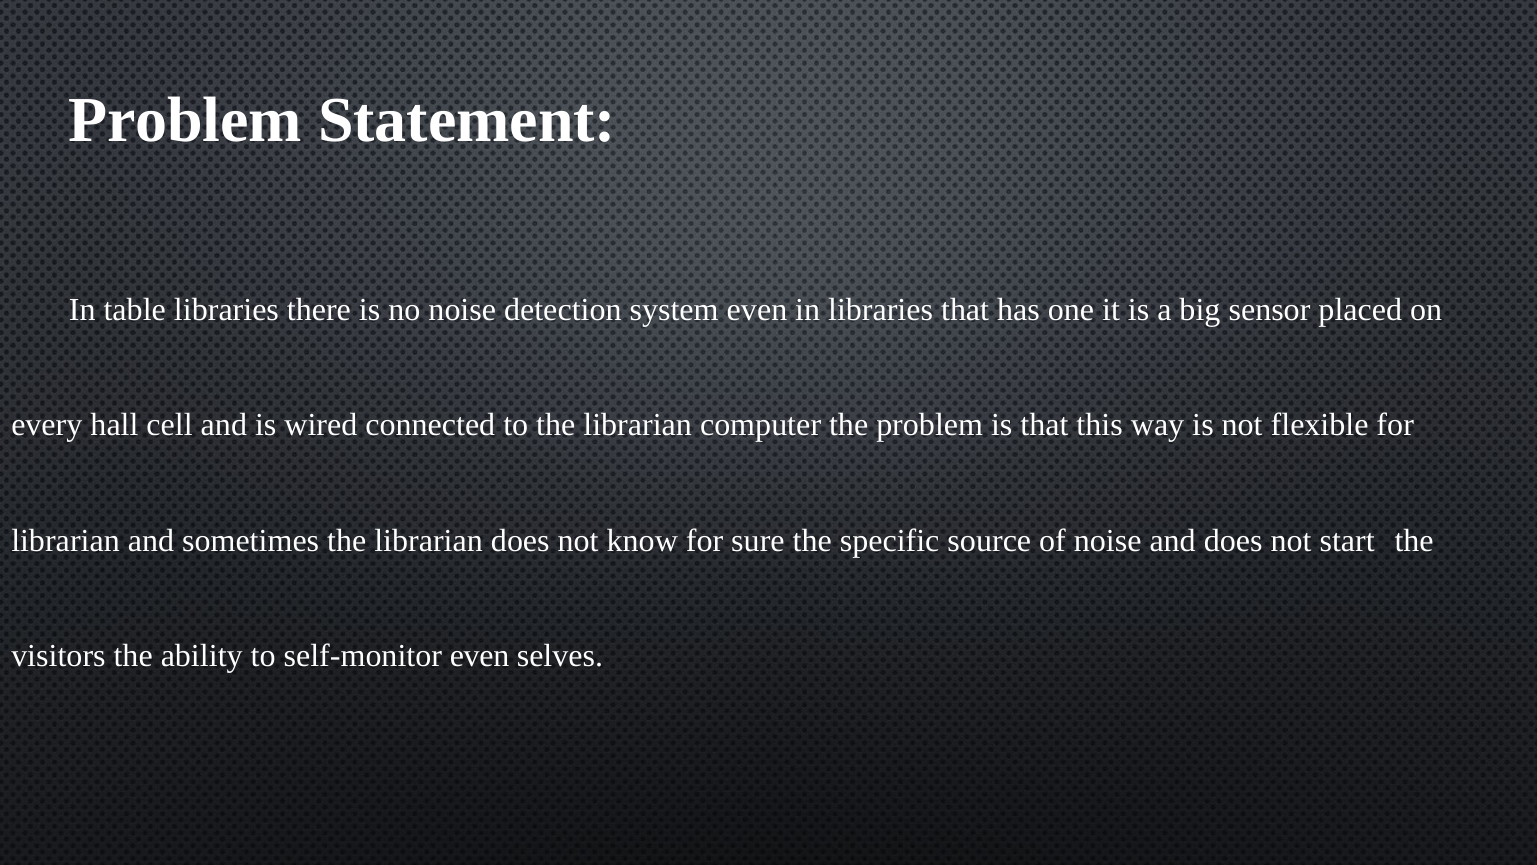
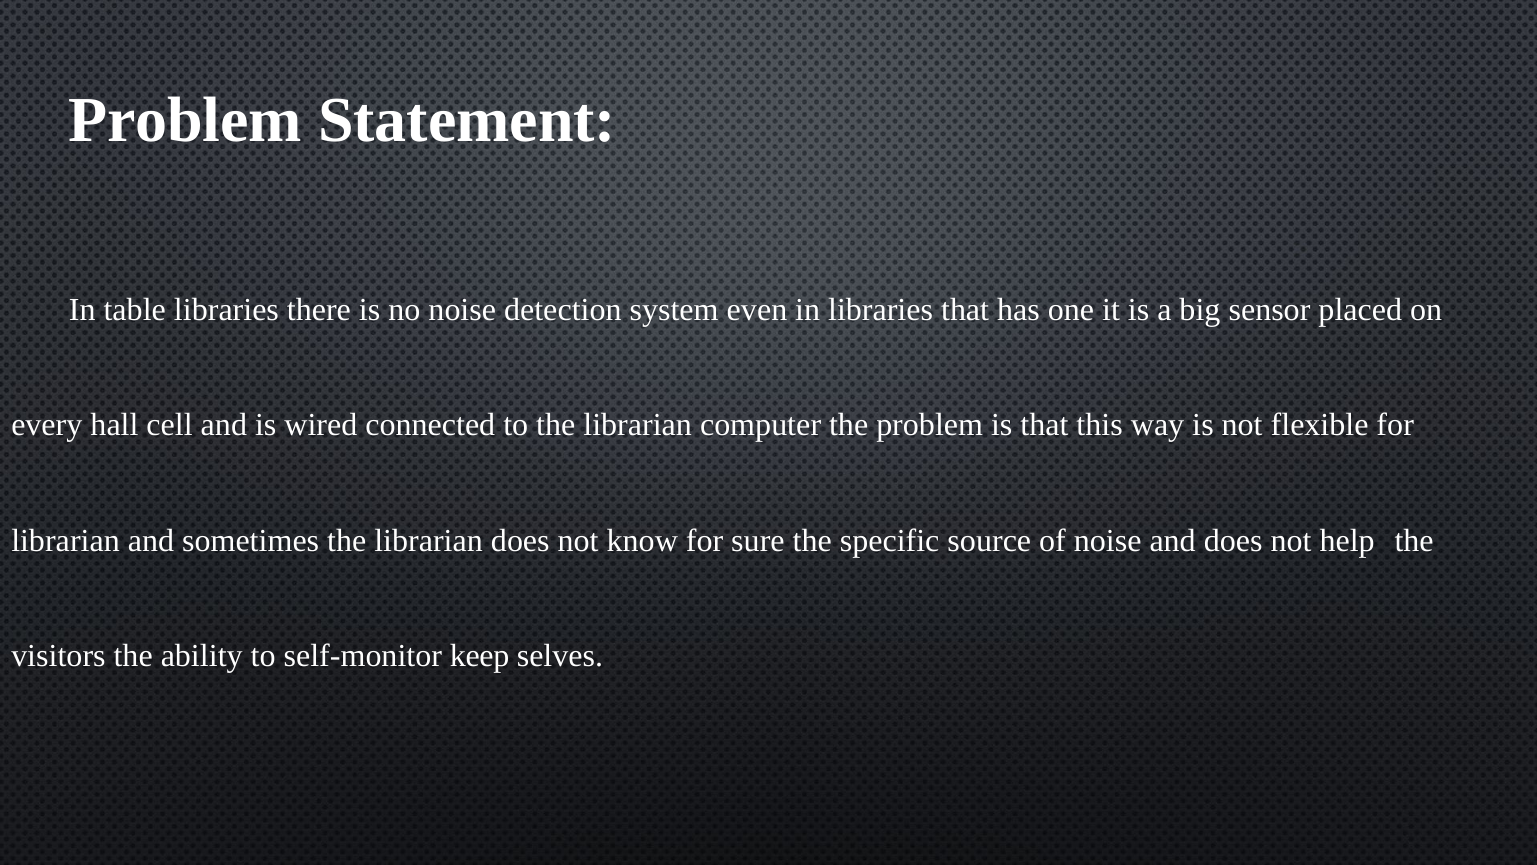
start: start -> help (1347, 541)
self-monitor even: even -> keep (480, 656)
